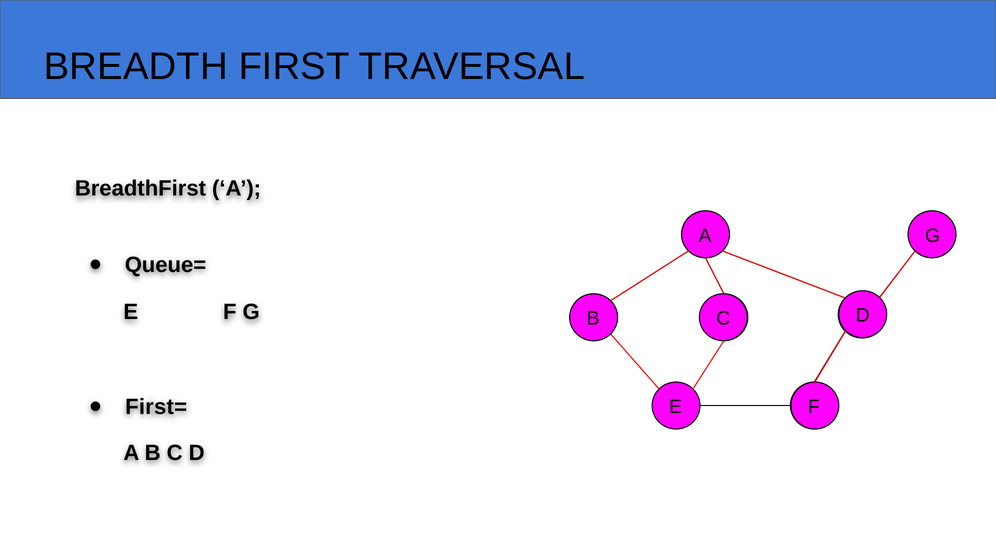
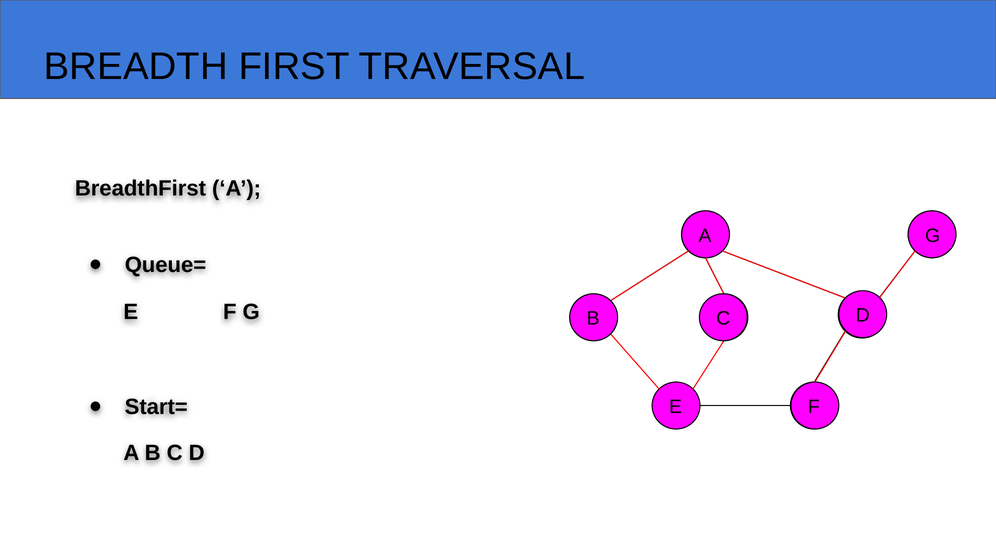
First=: First= -> Start= (156, 407)
